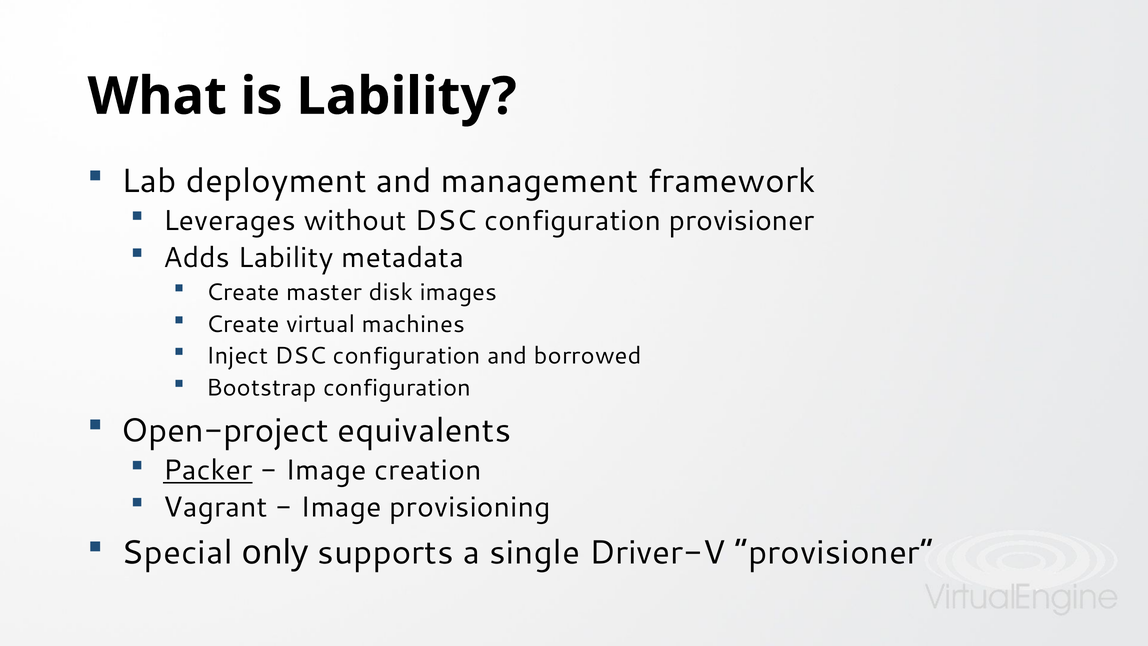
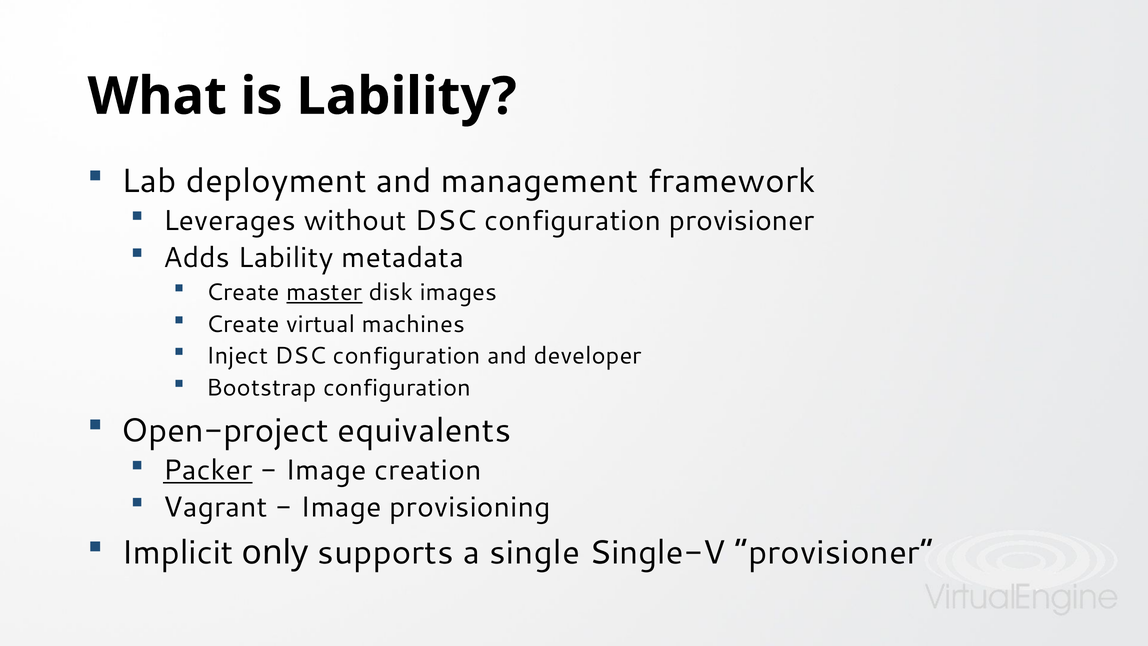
master underline: none -> present (324, 292)
borrowed: borrowed -> developer (588, 356)
Special: Special -> Implicit (177, 553)
Driver-V: Driver-V -> Single-V (657, 553)
